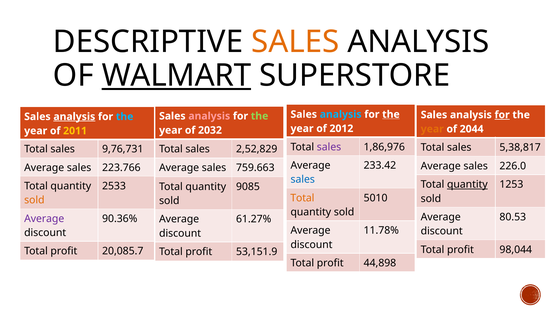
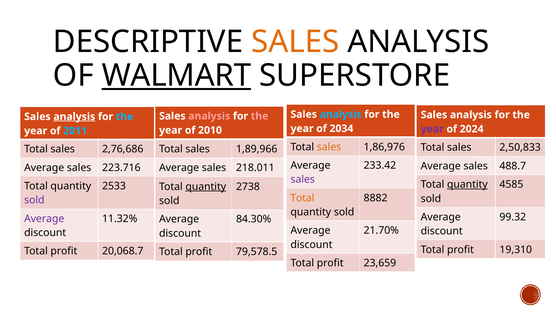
the underline: present -> none (391, 114)
for underline: present -> none (502, 115)
the colour: light green -> pink (260, 116)
2012: 2012 -> 2034 (341, 128)
year colour: orange -> purple (432, 129)
2044: 2044 -> 2024 (472, 129)
2032: 2032 -> 2010 (210, 130)
2011 colour: yellow -> light blue (75, 131)
sales colour: purple -> orange (329, 147)
5,38,817: 5,38,817 -> 2,50,833 (520, 147)
2,52,829: 2,52,829 -> 1,89,966 (257, 149)
9,76,731: 9,76,731 -> 2,76,686 (123, 149)
226.0: 226.0 -> 488.7 (513, 166)
223.766: 223.766 -> 223.716 (121, 167)
759.663: 759.663 -> 218.011 (255, 168)
sales colour: blue -> purple (303, 179)
1253: 1253 -> 4585 (511, 184)
quantity underline: none -> present (206, 186)
9085: 9085 -> 2738 (248, 186)
5010: 5010 -> 8882 (376, 198)
sold colour: orange -> purple (34, 200)
80.53: 80.53 -> 99.32 (513, 217)
90.36%: 90.36% -> 11.32% (120, 218)
61.27%: 61.27% -> 84.30% (254, 219)
11.78%: 11.78% -> 21.70% (381, 230)
98,044: 98,044 -> 19,310 (516, 249)
20,085.7: 20,085.7 -> 20,068.7 (123, 251)
53,151.9: 53,151.9 -> 79,578.5 (257, 252)
44,898: 44,898 -> 23,659 (380, 263)
